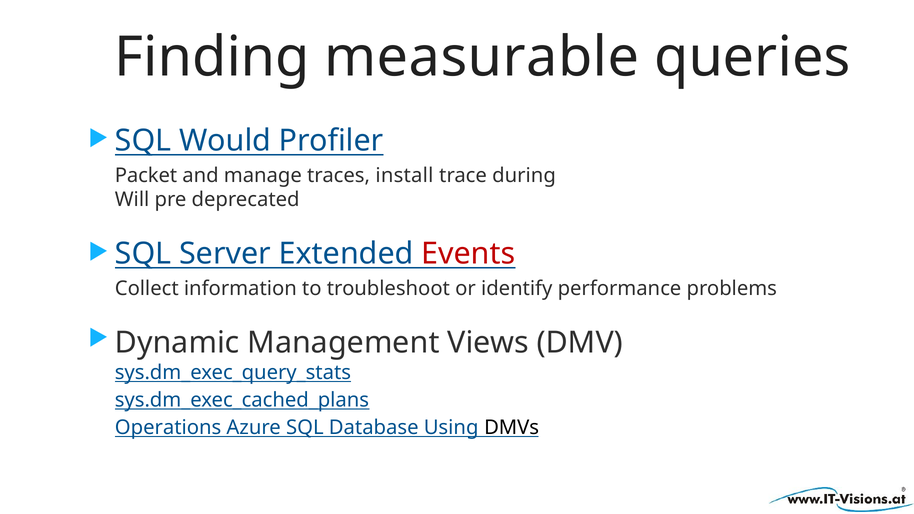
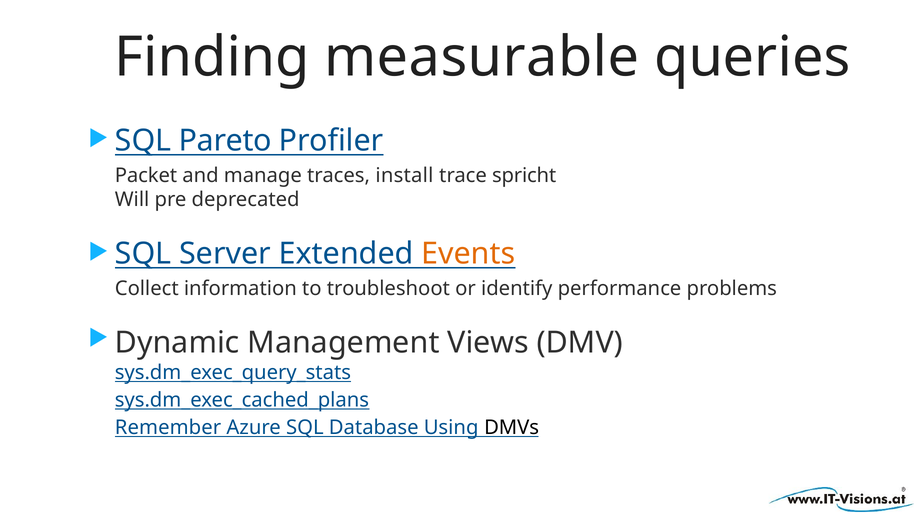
Would: Would -> Pareto (225, 141)
during: during -> spricht (524, 175)
Events colour: red -> orange (468, 254)
Operations: Operations -> Remember (168, 428)
